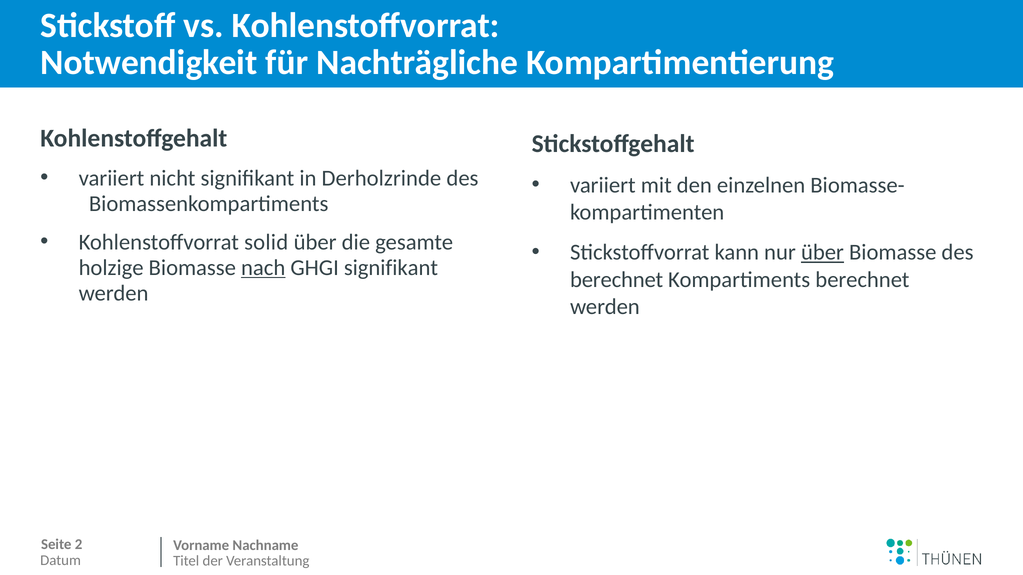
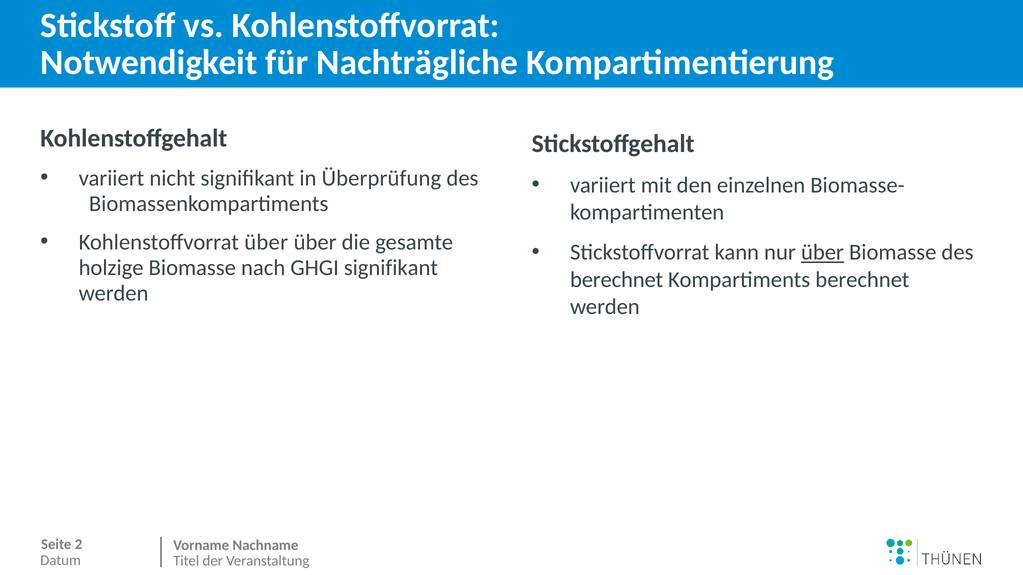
Derholzrinde: Derholzrinde -> Überprüfung (381, 178)
Kohlenstoffvorrat solid: solid -> über (266, 242)
nach underline: present -> none (263, 268)
